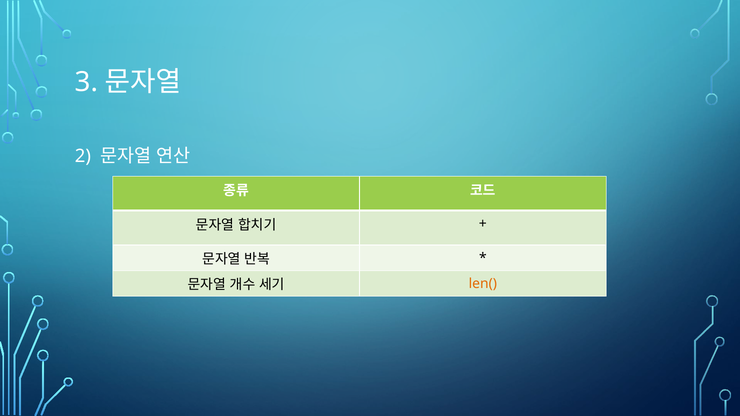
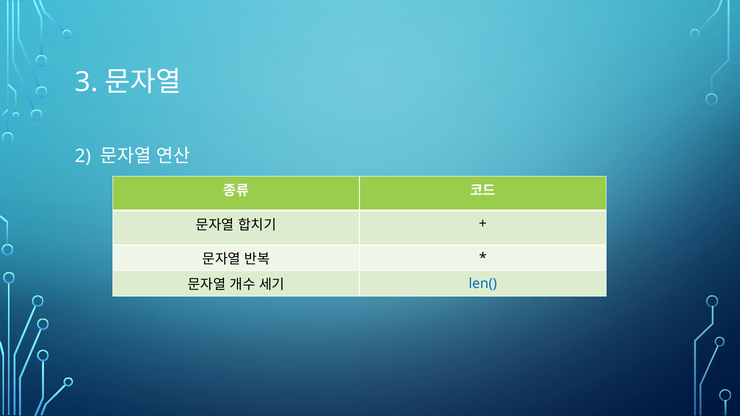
len( colour: orange -> blue (483, 284)
